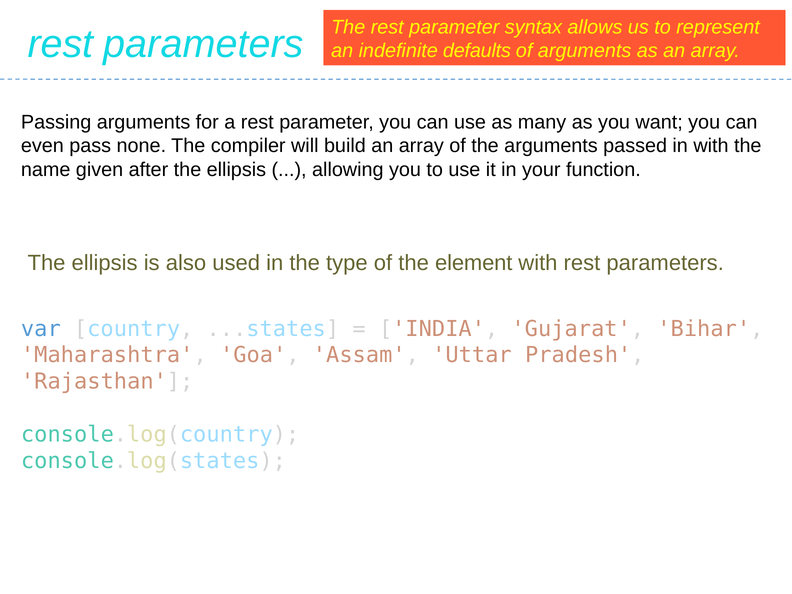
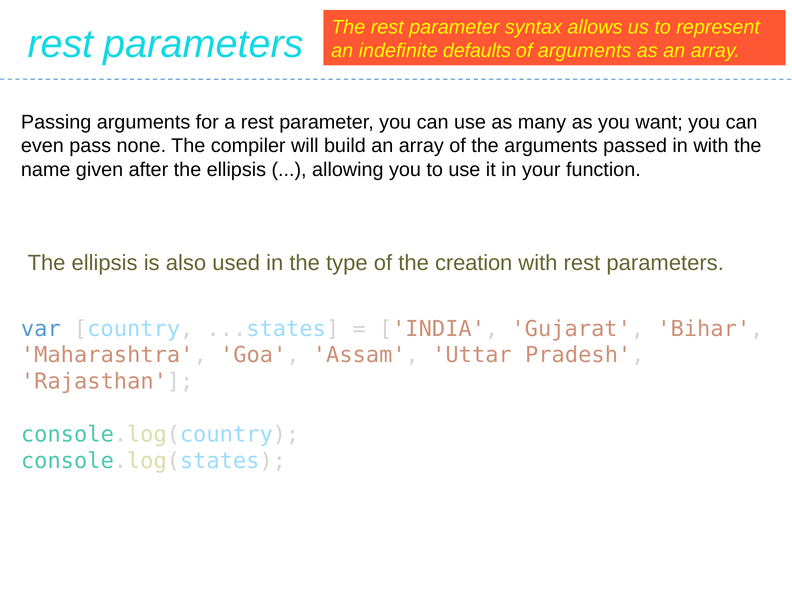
element: element -> creation (474, 263)
